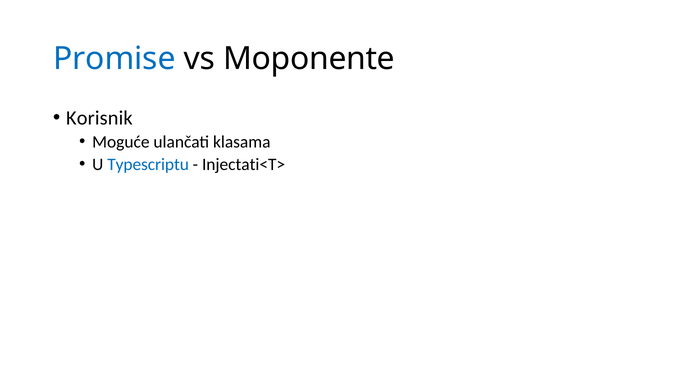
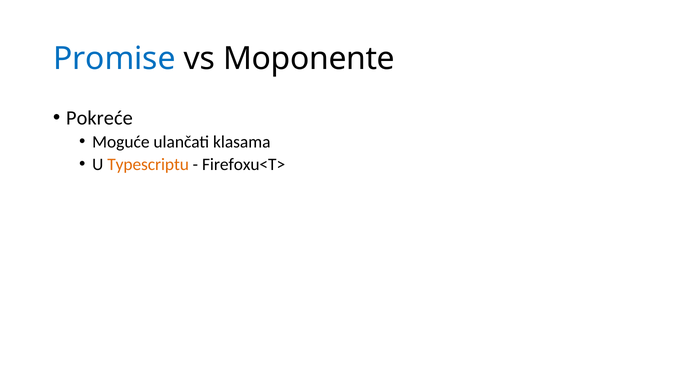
Korisnik: Korisnik -> Pokreće (99, 118)
Typescriptu colour: blue -> orange (148, 164)
Injectati<T>: Injectati<T> -> Firefoxu<T> (244, 164)
